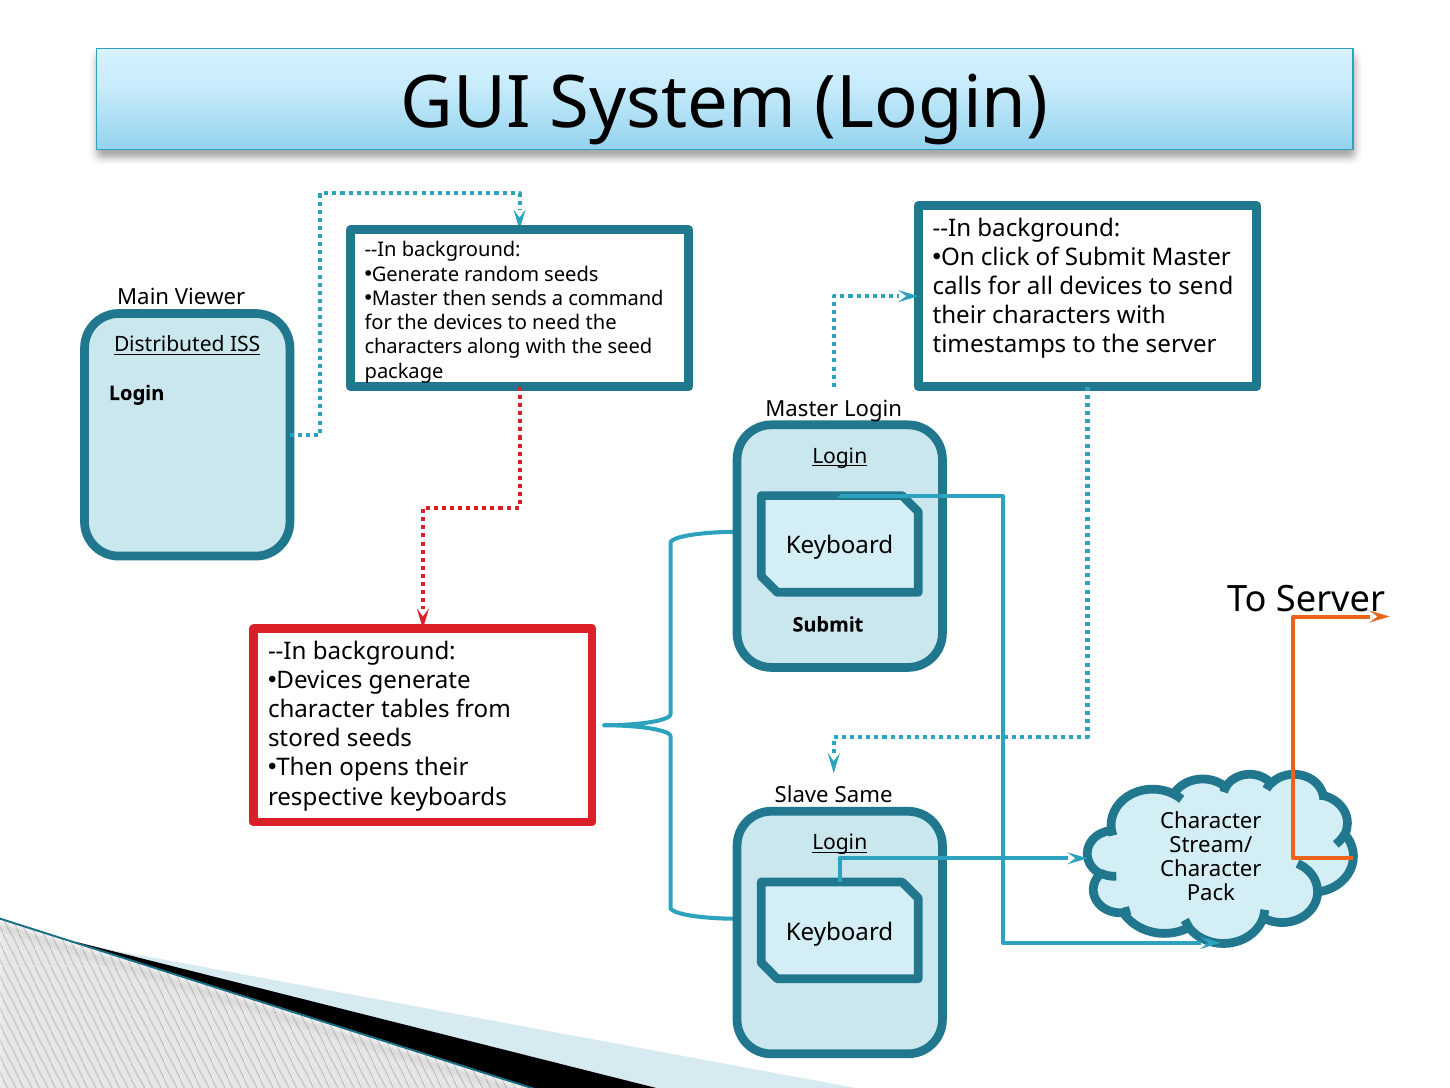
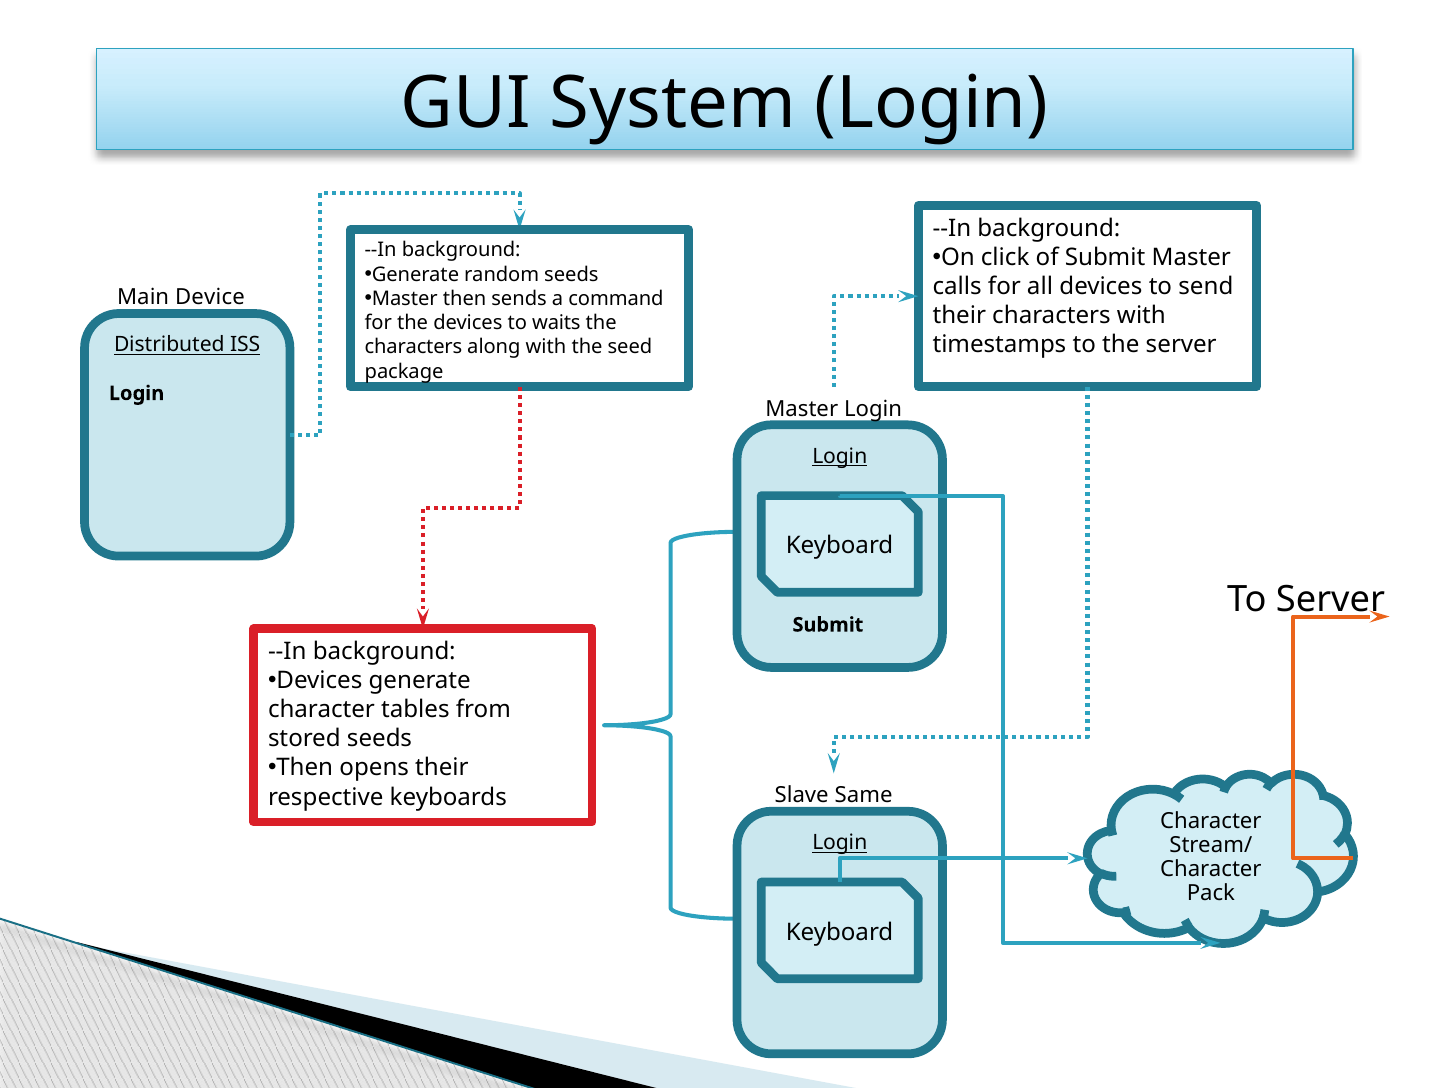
Viewer: Viewer -> Device (210, 297)
need: need -> waits (556, 323)
